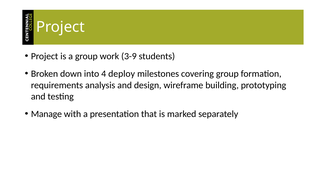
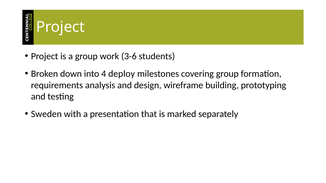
3-9: 3-9 -> 3-6 (129, 56)
Manage: Manage -> Sweden (46, 114)
